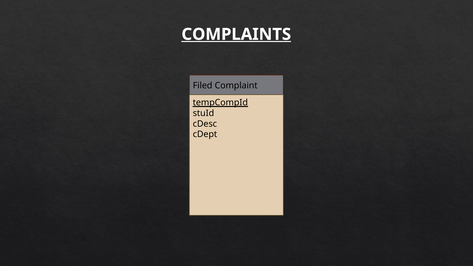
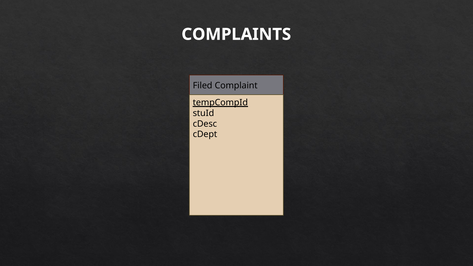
COMPLAINTS underline: present -> none (236, 34)
